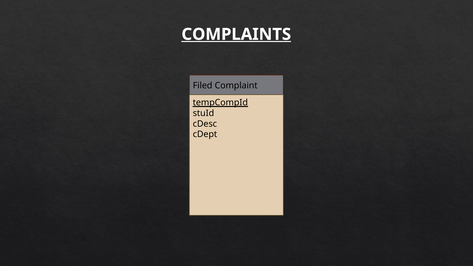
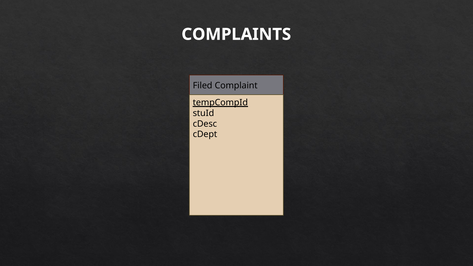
COMPLAINTS underline: present -> none (236, 34)
